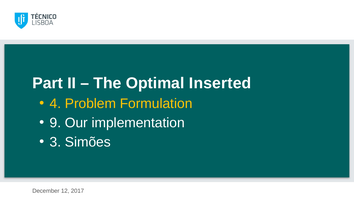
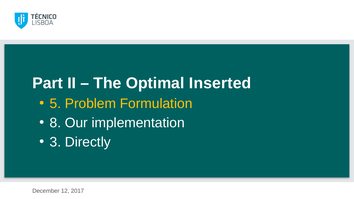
4: 4 -> 5 (55, 104)
9: 9 -> 8 (55, 123)
Simões: Simões -> Directly (88, 142)
